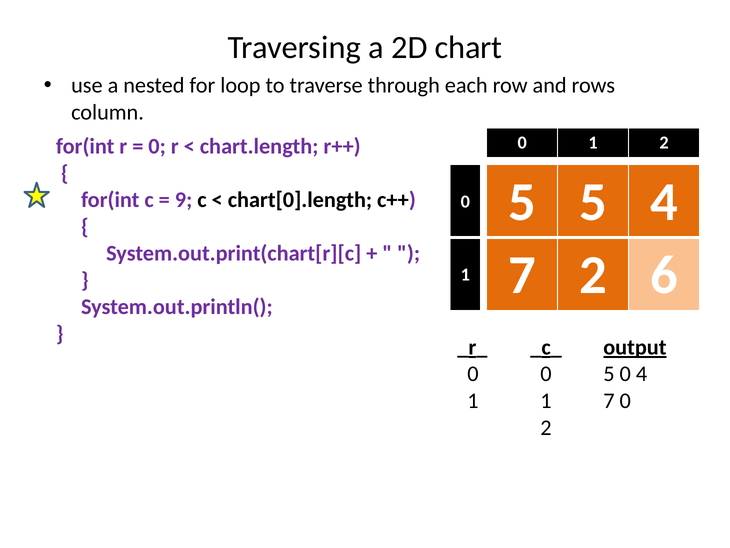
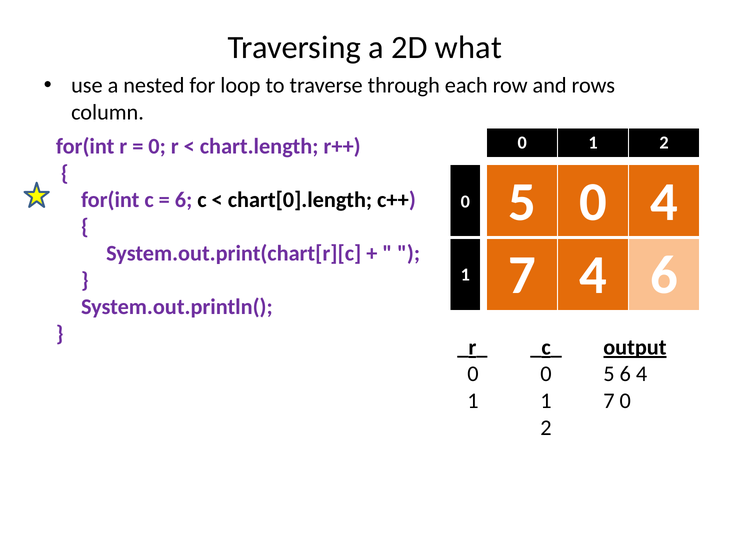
chart: chart -> what (468, 47)
5 5: 5 -> 0 (593, 202)
9: 9 -> 6 (184, 200)
7 2: 2 -> 4 (593, 275)
5 0: 0 -> 6 (625, 374)
